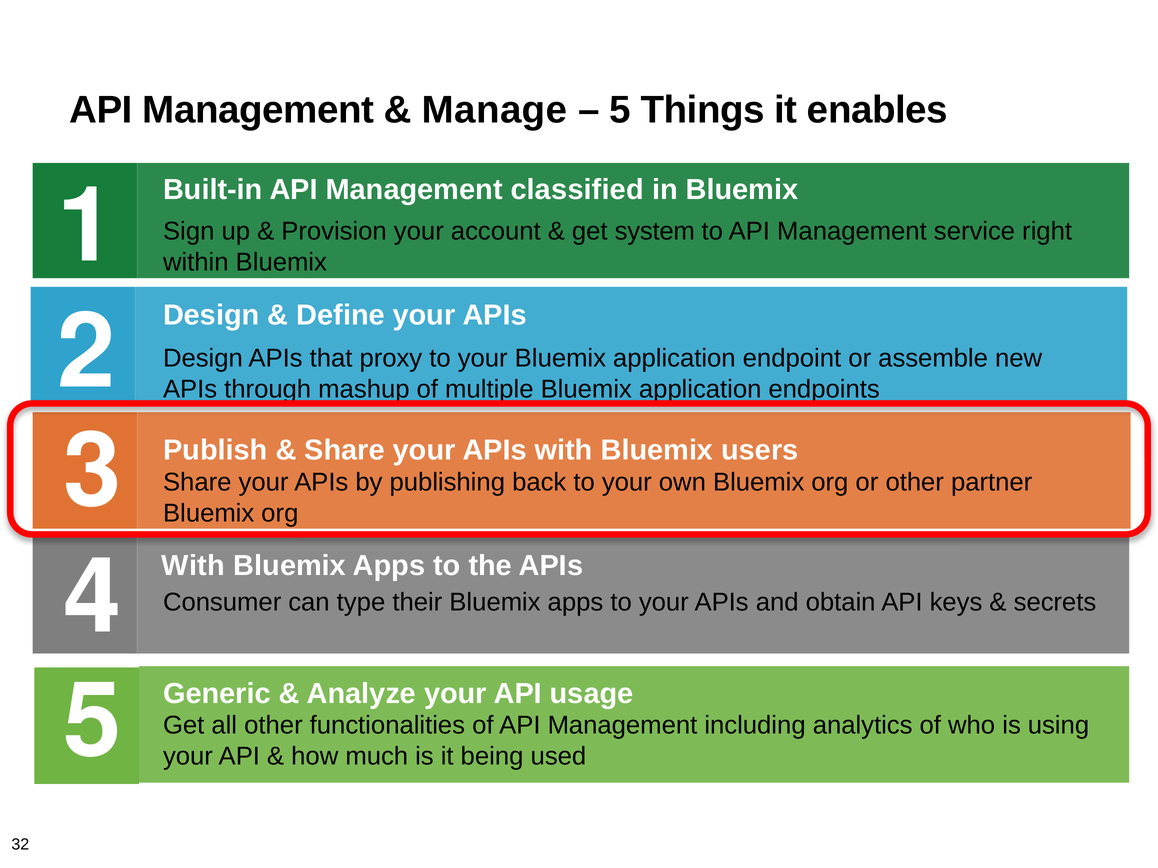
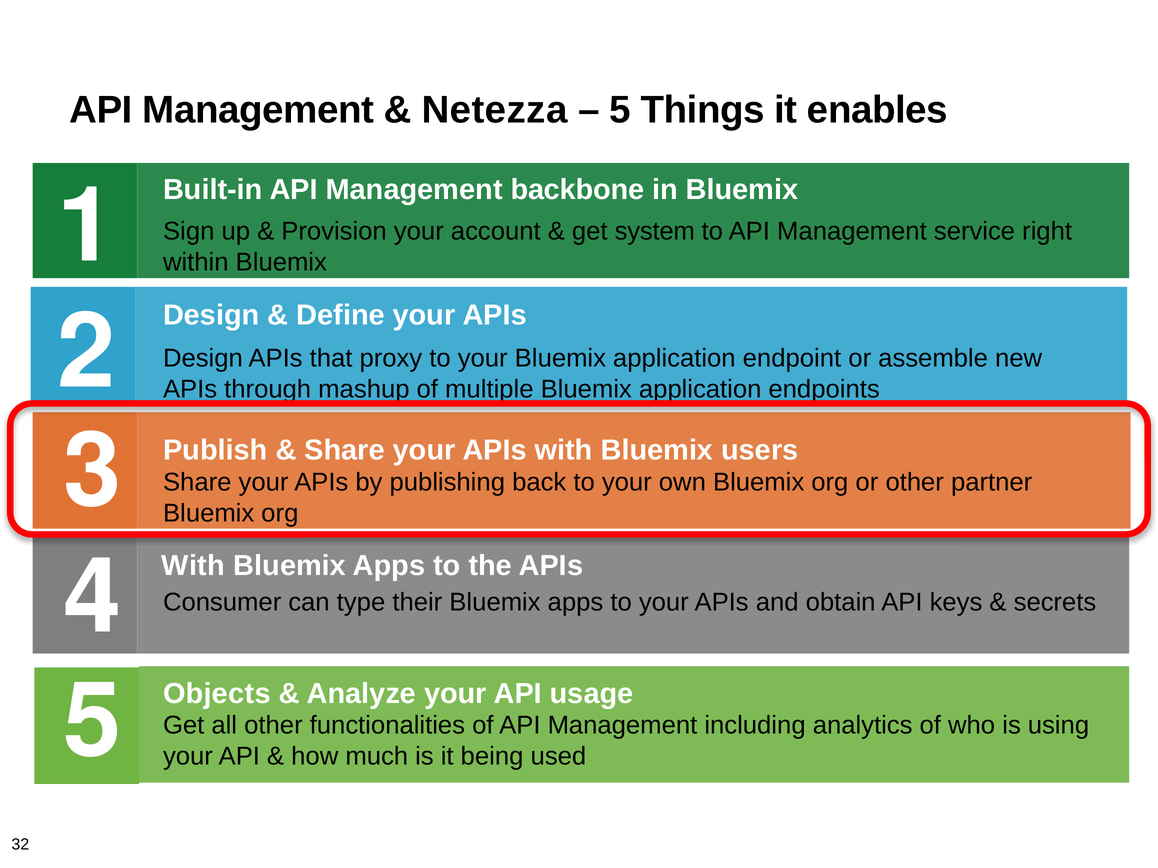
Manage: Manage -> Netezza (495, 110)
classified: classified -> backbone (577, 190)
Generic: Generic -> Objects (217, 694)
